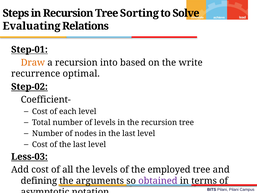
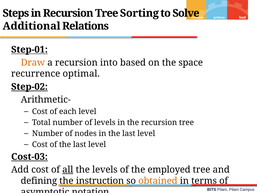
Evaluating: Evaluating -> Additional (32, 26)
write: write -> space (191, 62)
Coefficient-: Coefficient- -> Arithmetic- (46, 100)
Less-03: Less-03 -> Cost-03 (29, 157)
all underline: none -> present (68, 169)
arguments: arguments -> instruction (100, 181)
obtained colour: purple -> orange (158, 181)
